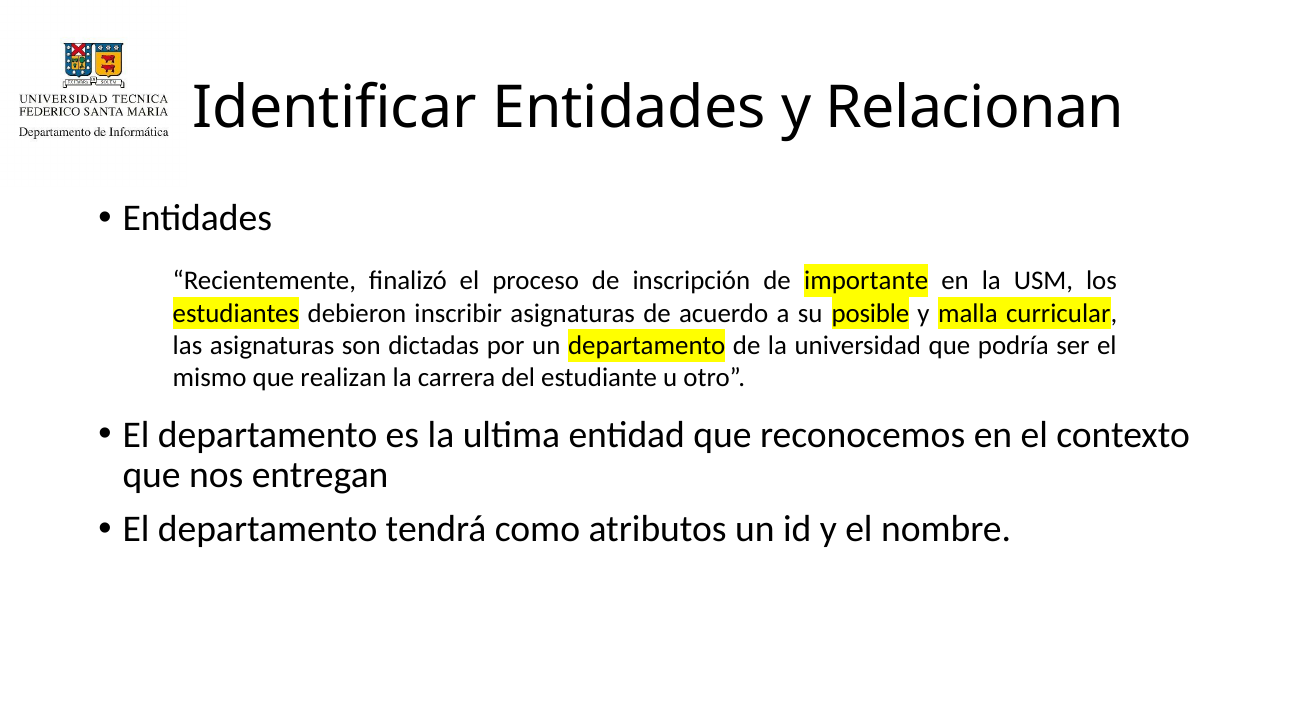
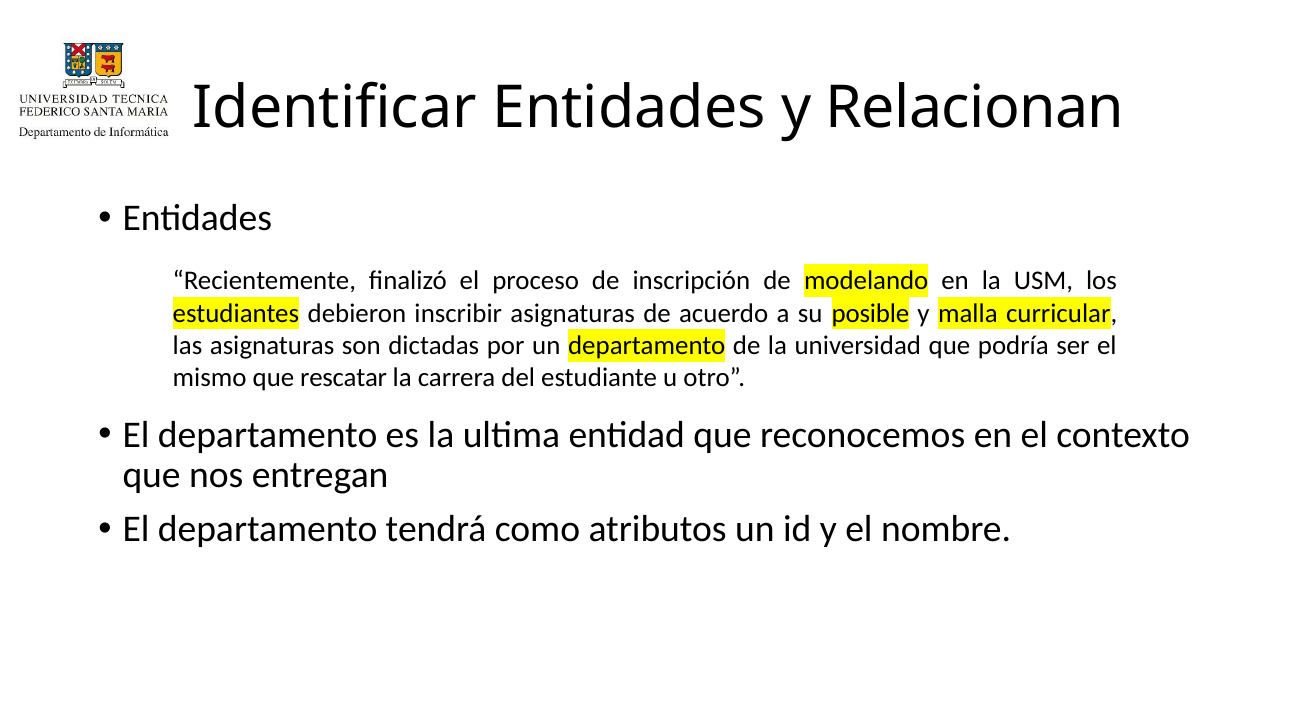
importante: importante -> modelando (866, 281)
realizan: realizan -> rescatar (344, 378)
